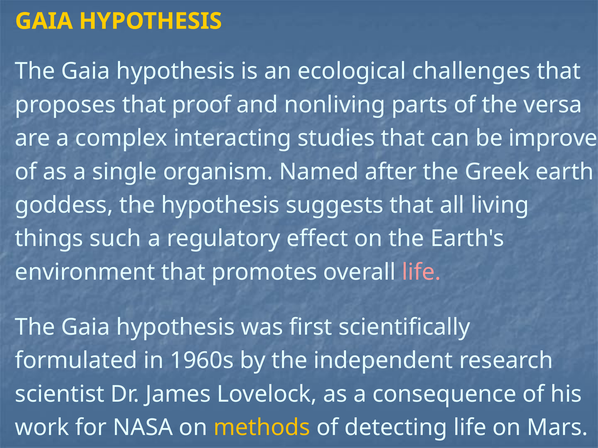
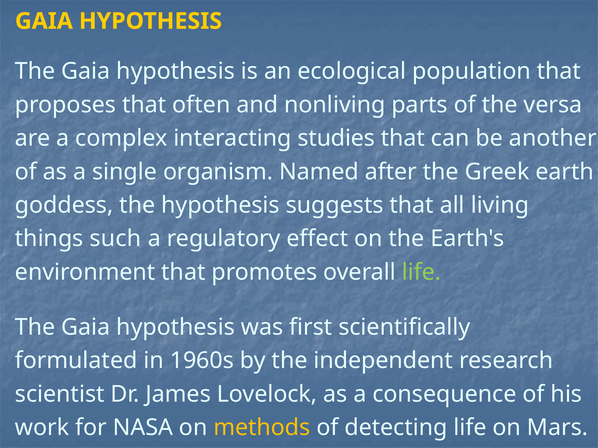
challenges: challenges -> population (471, 71)
proof: proof -> often (201, 105)
improve: improve -> another (553, 138)
life colour: pink -> light green (422, 272)
